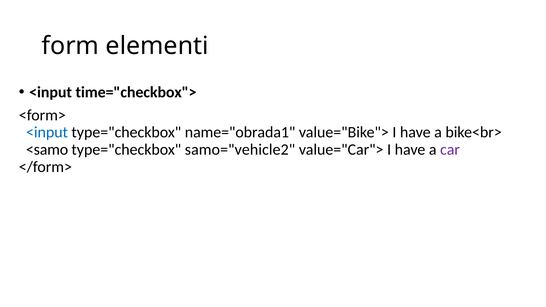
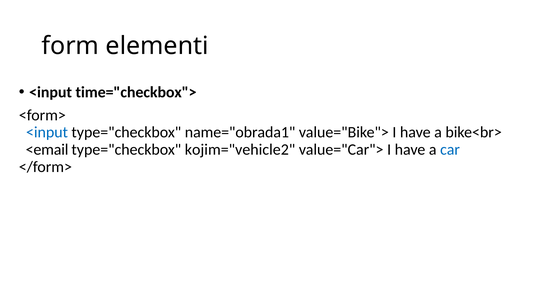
<samo: <samo -> <email (47, 150)
samo="vehicle2: samo="vehicle2 -> kojim="vehicle2 (240, 150)
car colour: purple -> blue (450, 150)
